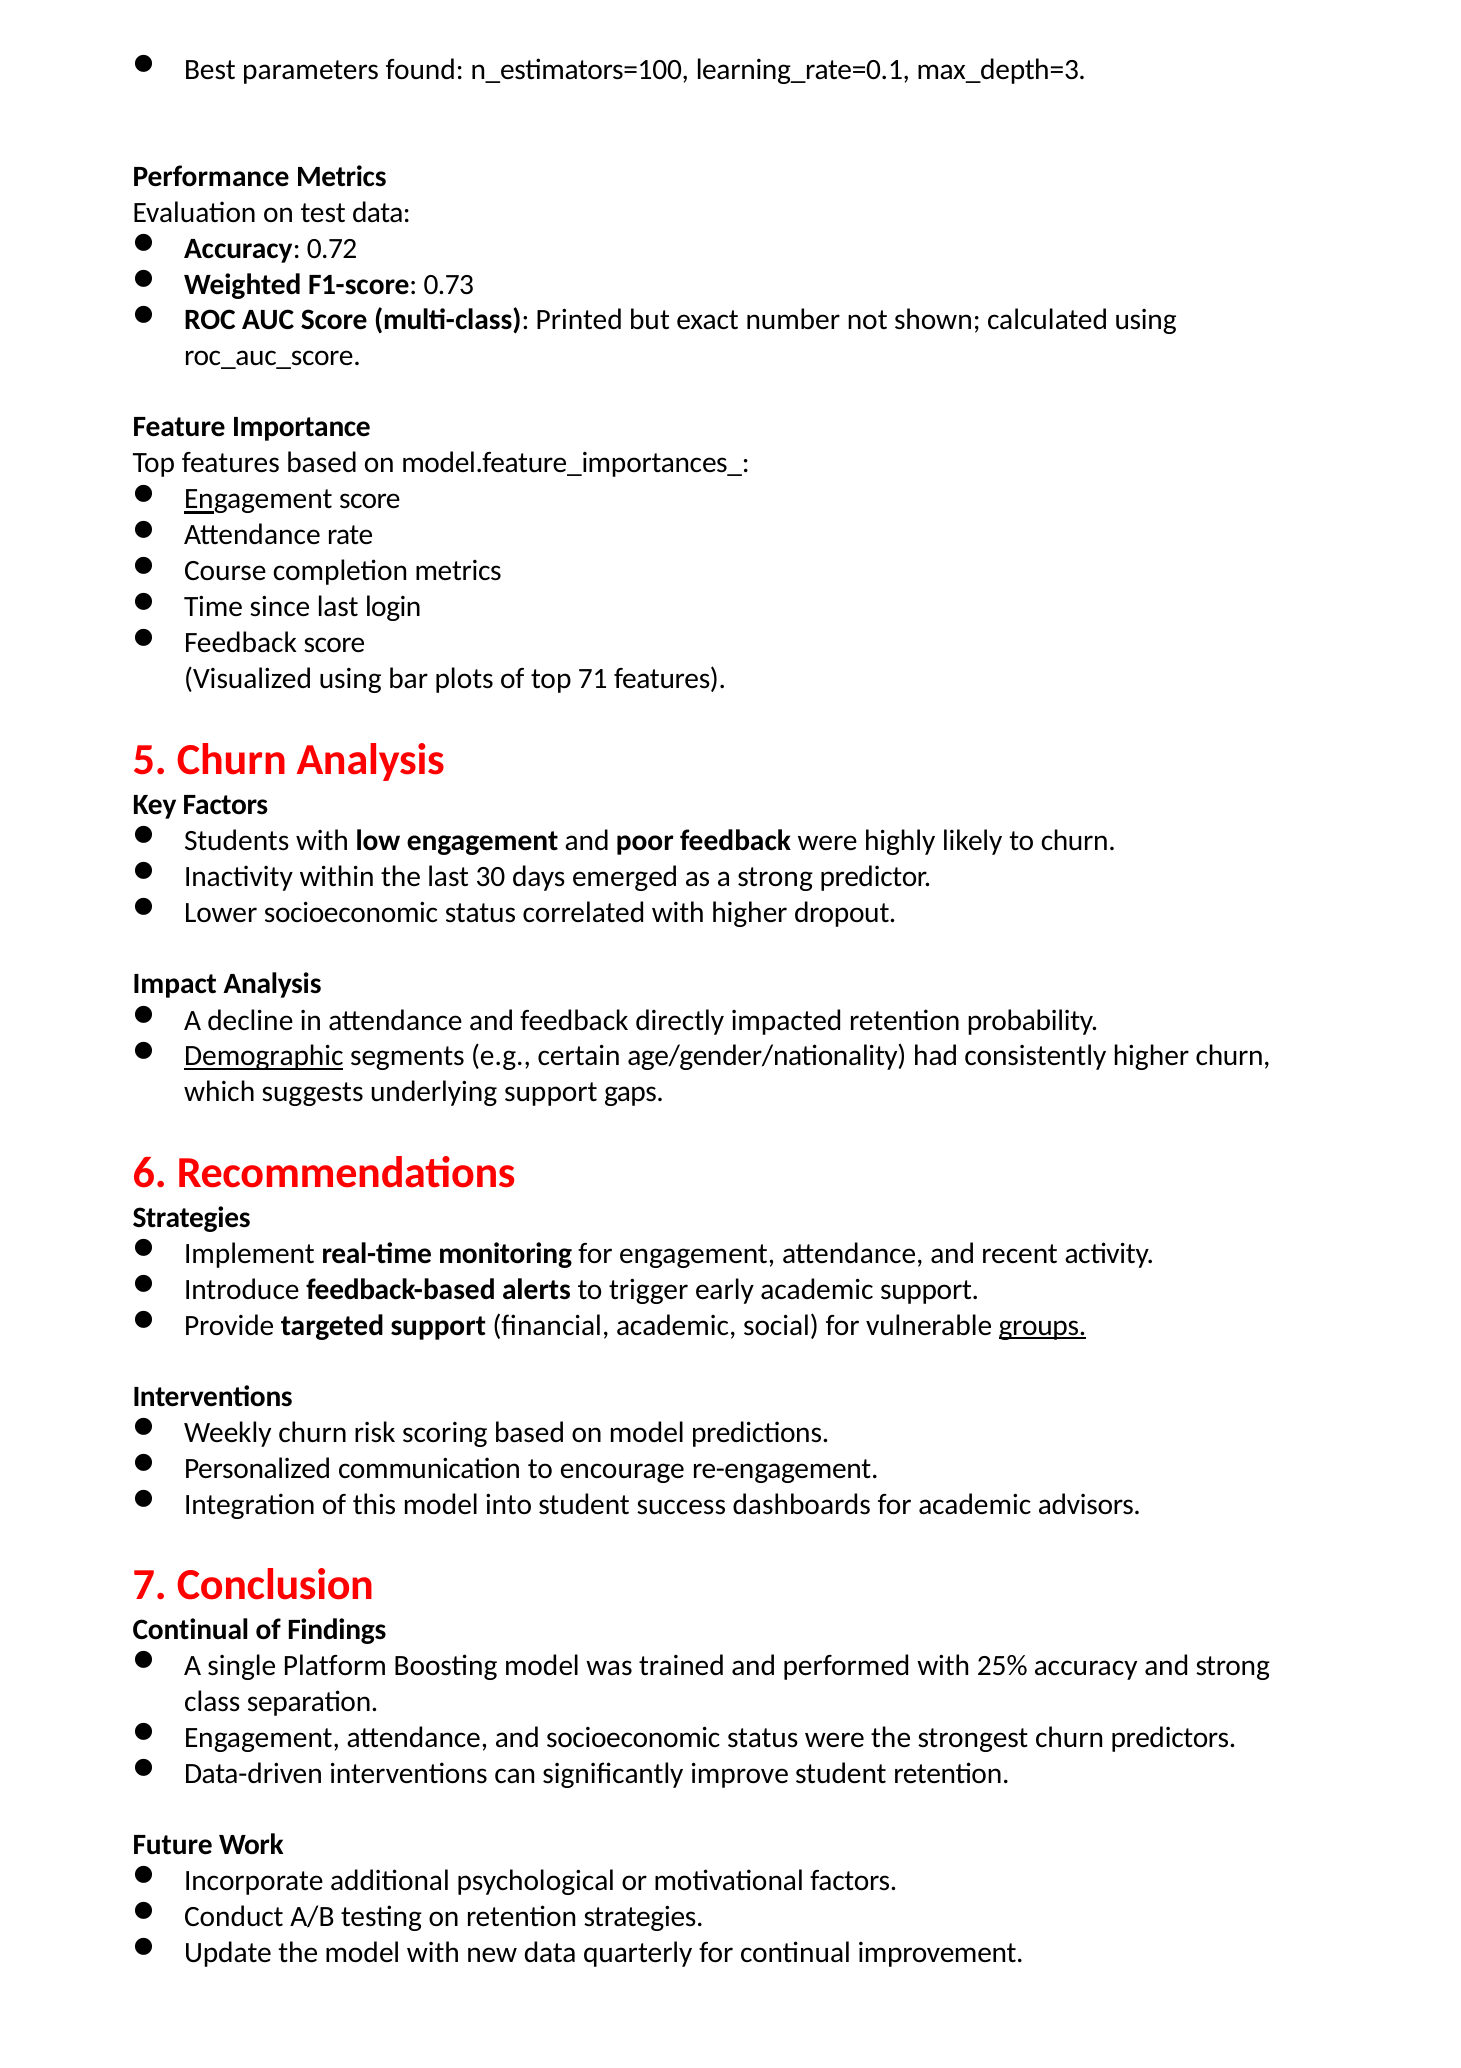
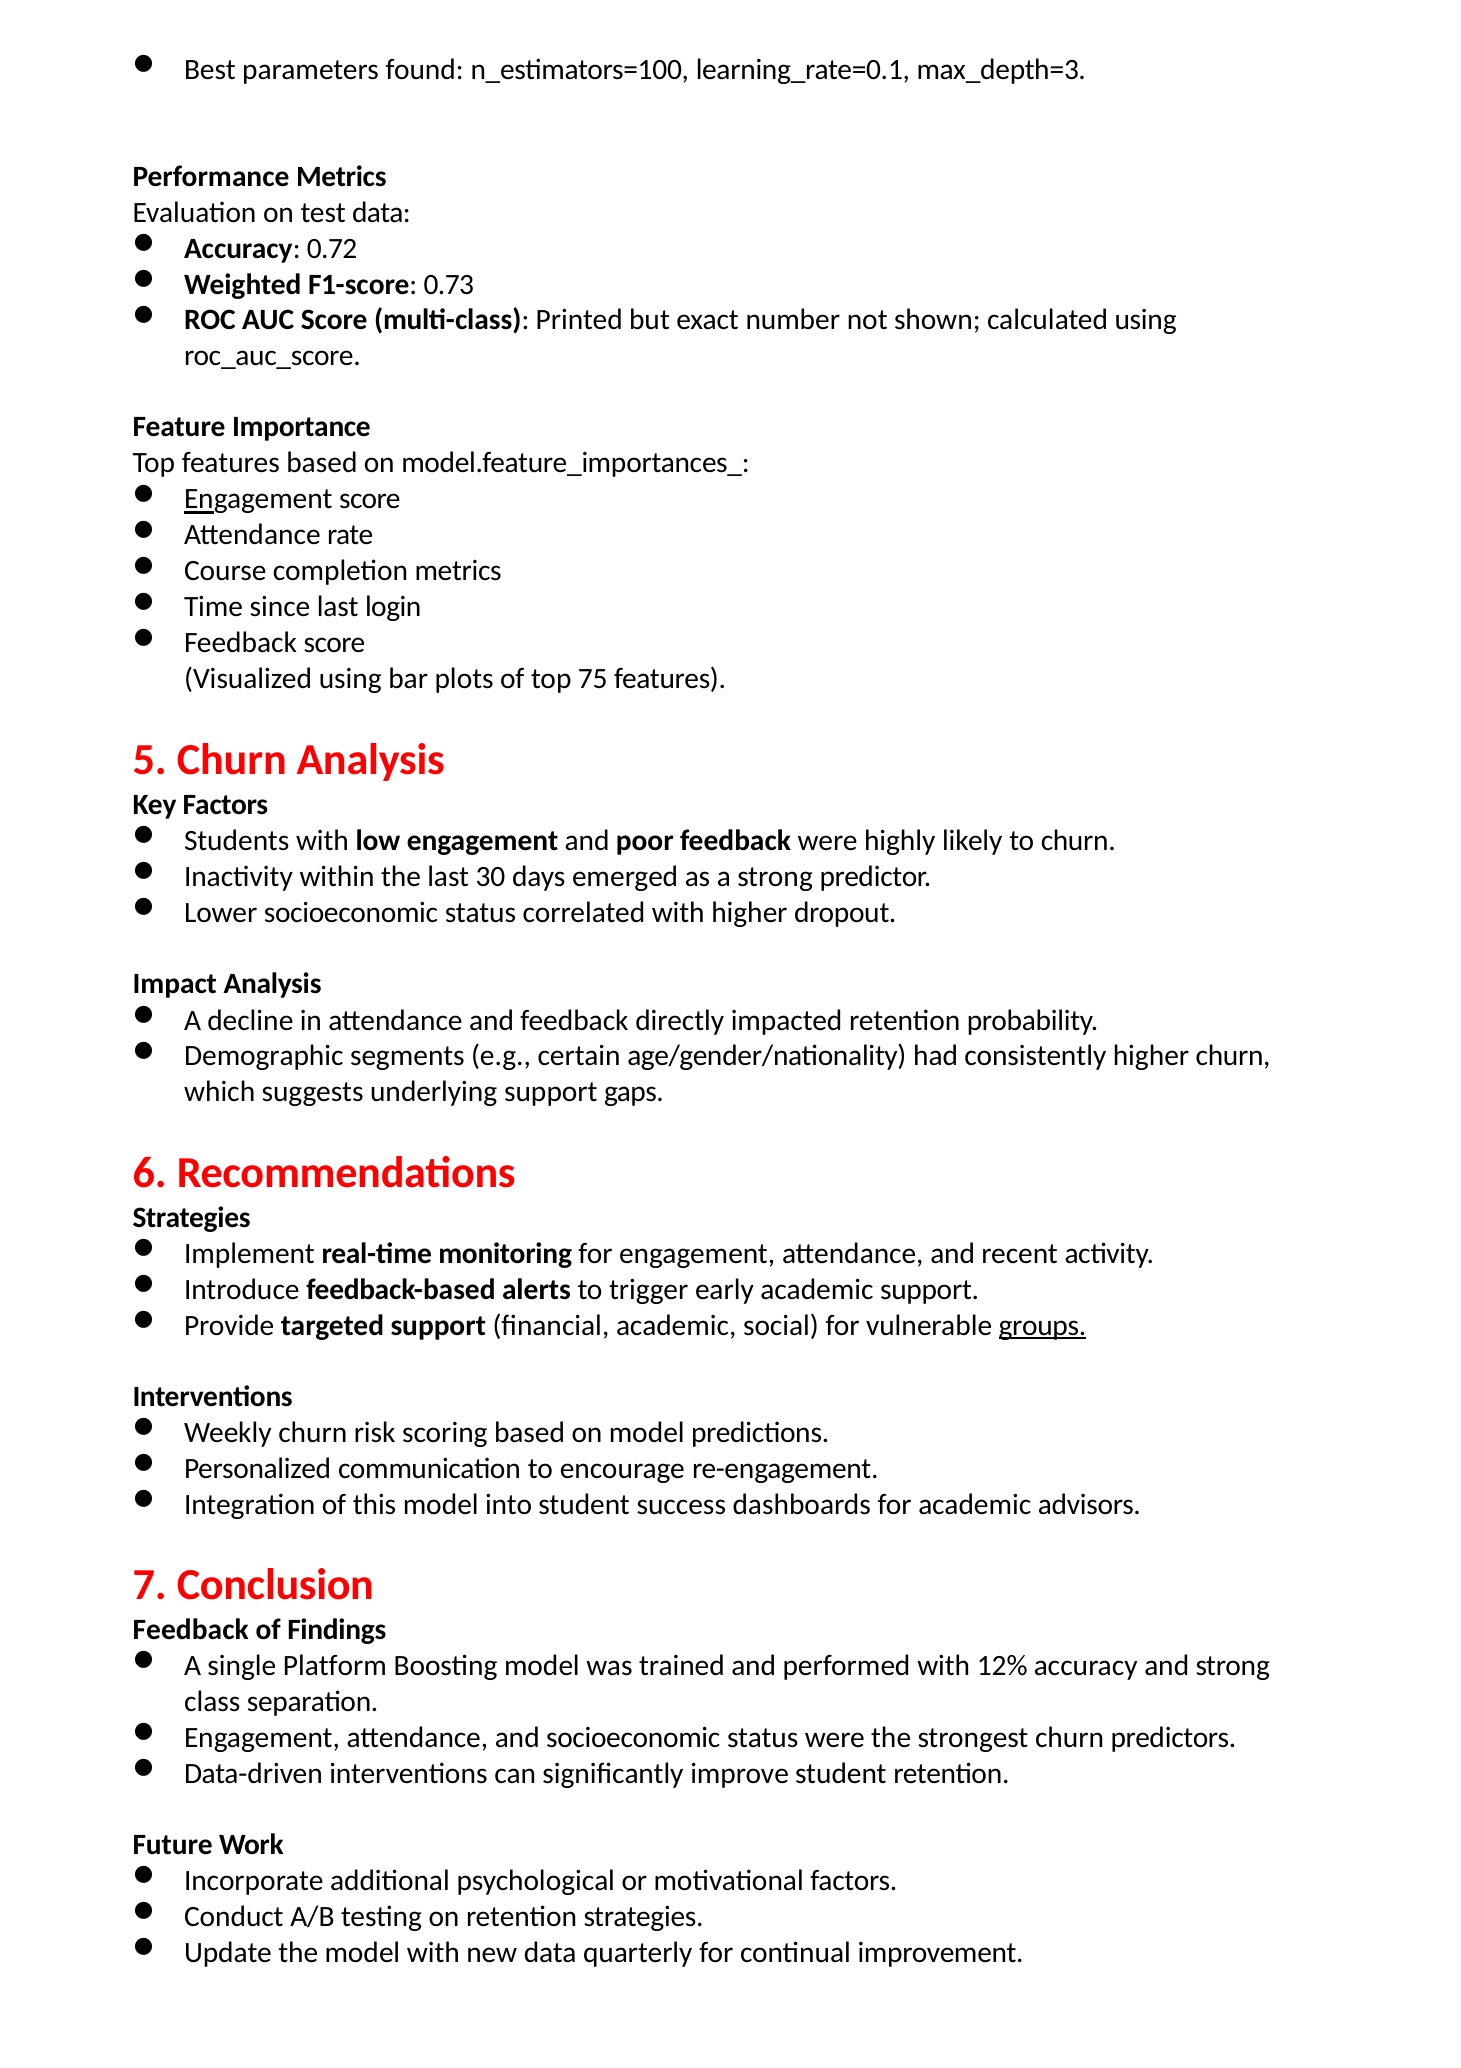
71: 71 -> 75 (593, 679)
Demographic underline: present -> none (264, 1056)
Continual: Continual -> Feedback (191, 1630)
25%: 25% -> 12% (1002, 1666)
